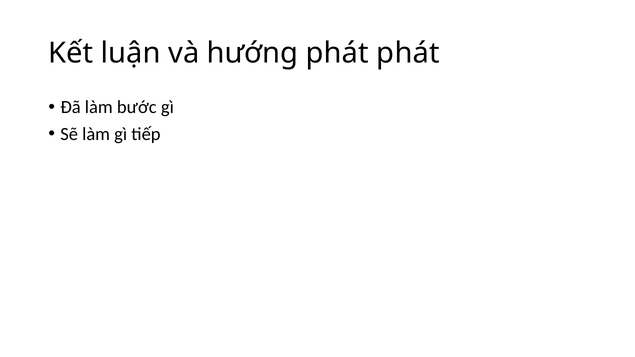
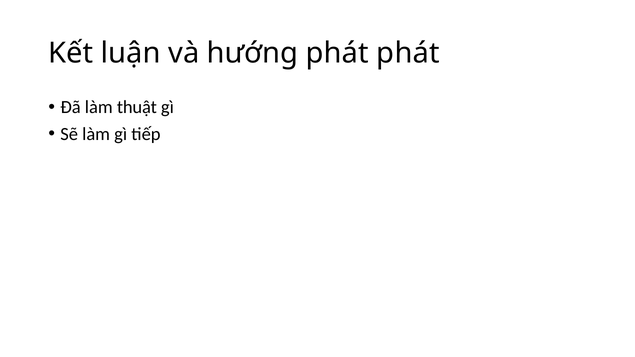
bước: bước -> thuật (137, 107)
